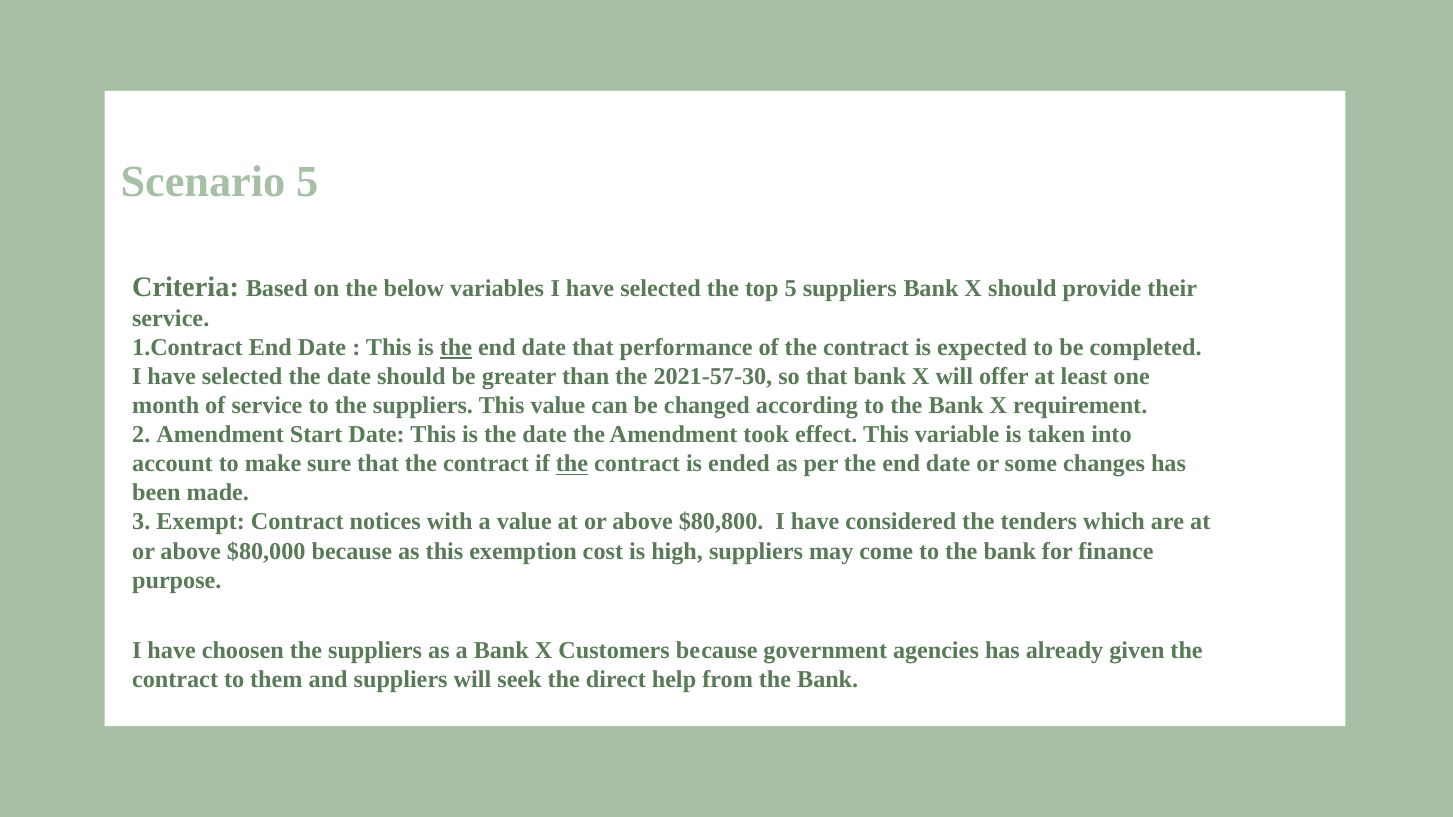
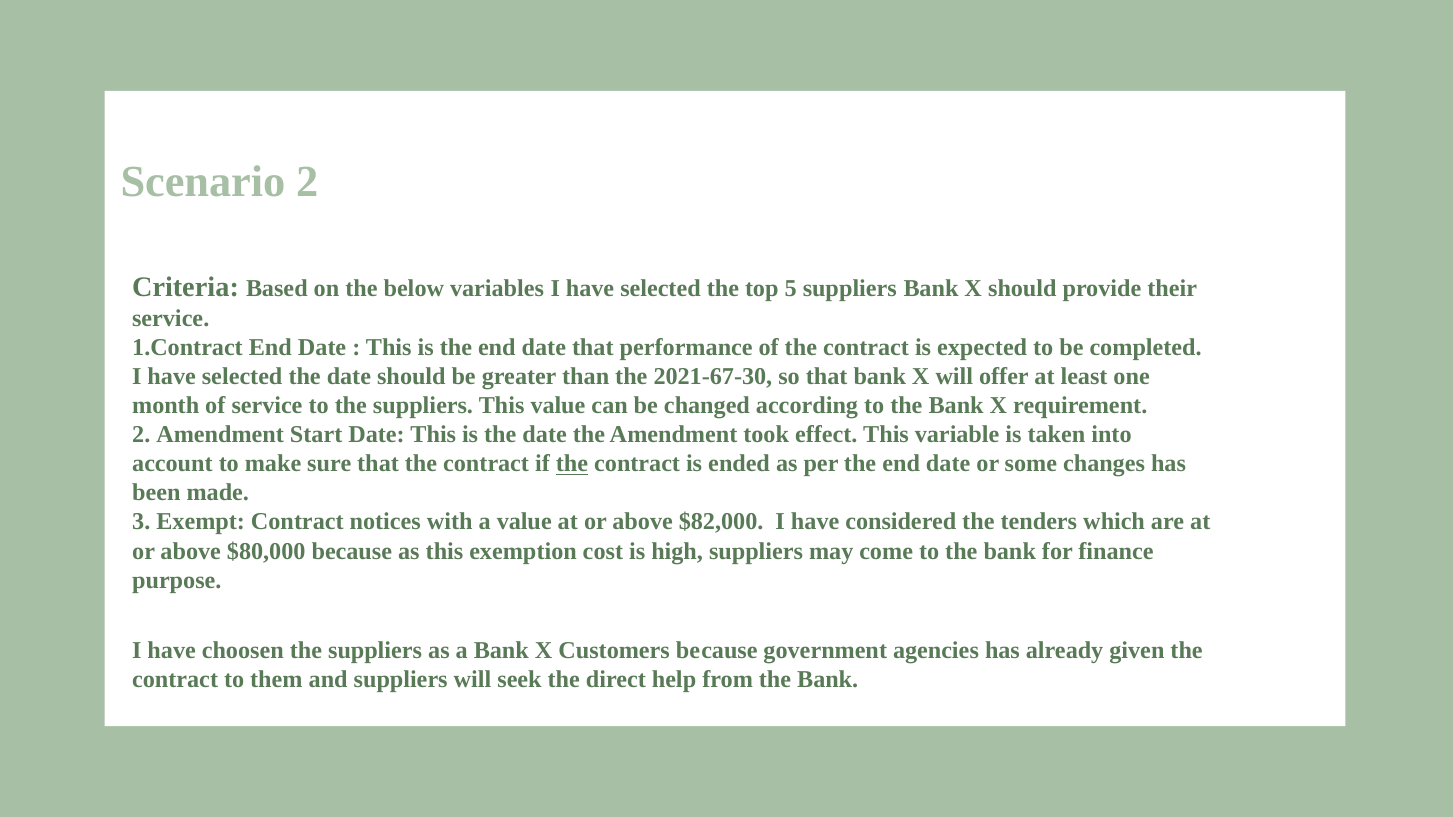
Scenario 5: 5 -> 2 (307, 182)
the underline: present -> none (456, 348)
2021-57-30: 2021-57-30 -> 2021-67-30 (713, 377)
$80,800: $80,800 -> $82,000 (721, 522)
